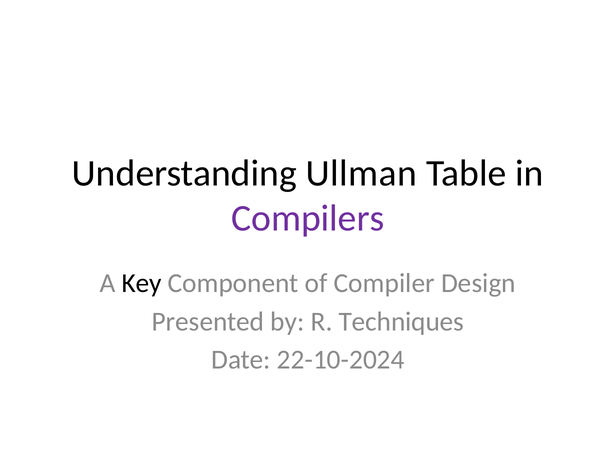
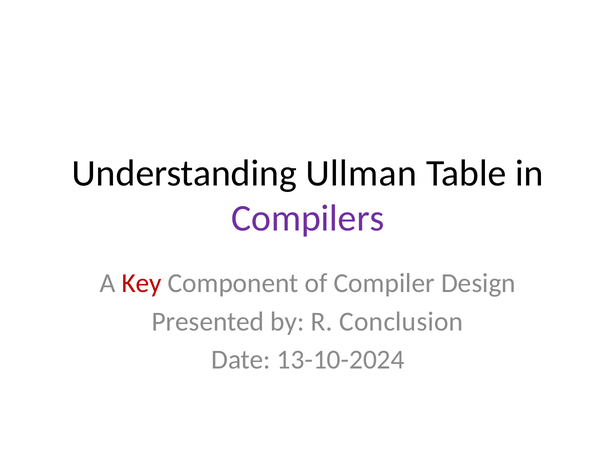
Key colour: black -> red (142, 283)
Techniques: Techniques -> Conclusion (401, 322)
22-10-2024: 22-10-2024 -> 13-10-2024 (341, 360)
